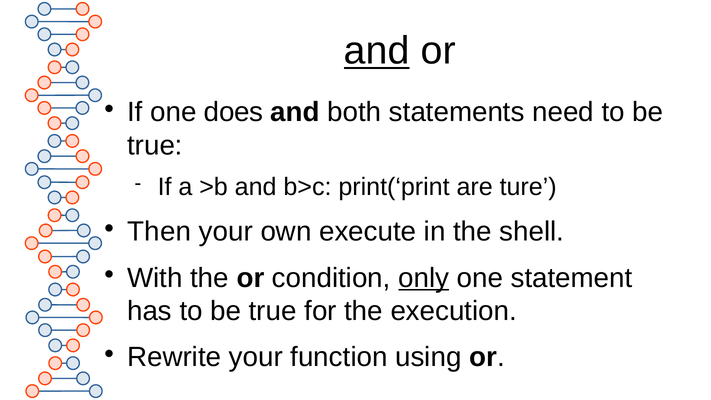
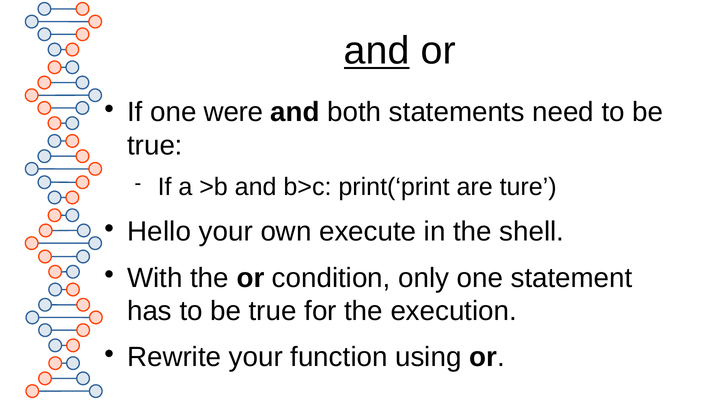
does: does -> were (234, 112)
Then: Then -> Hello (159, 232)
only underline: present -> none (424, 278)
